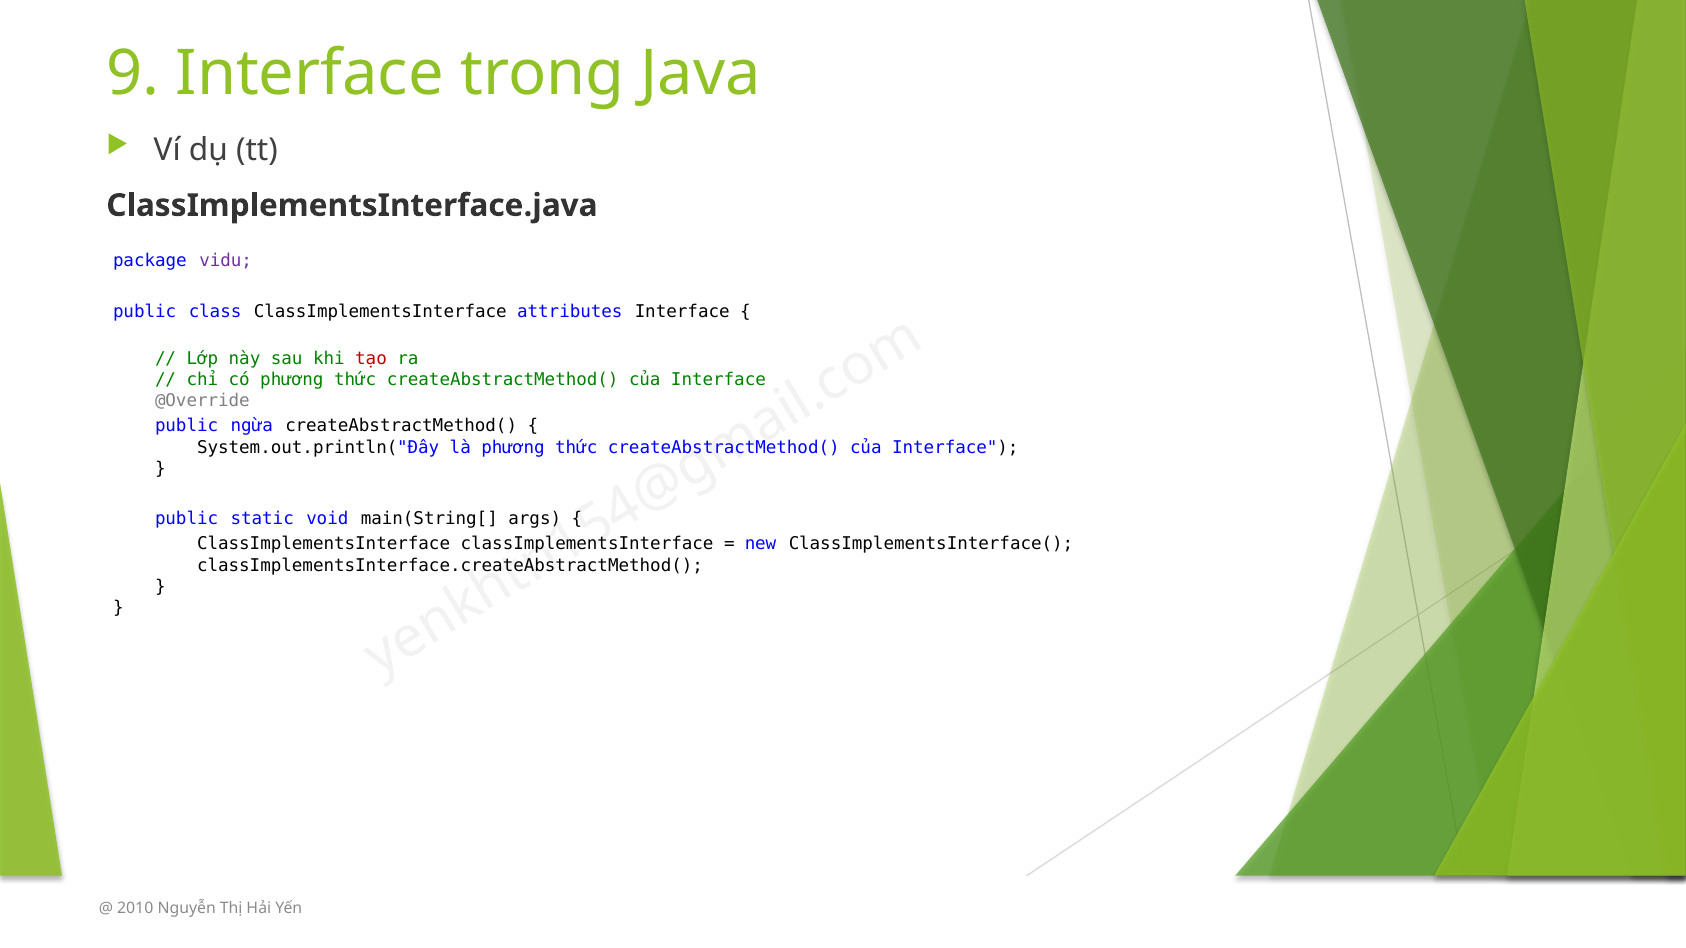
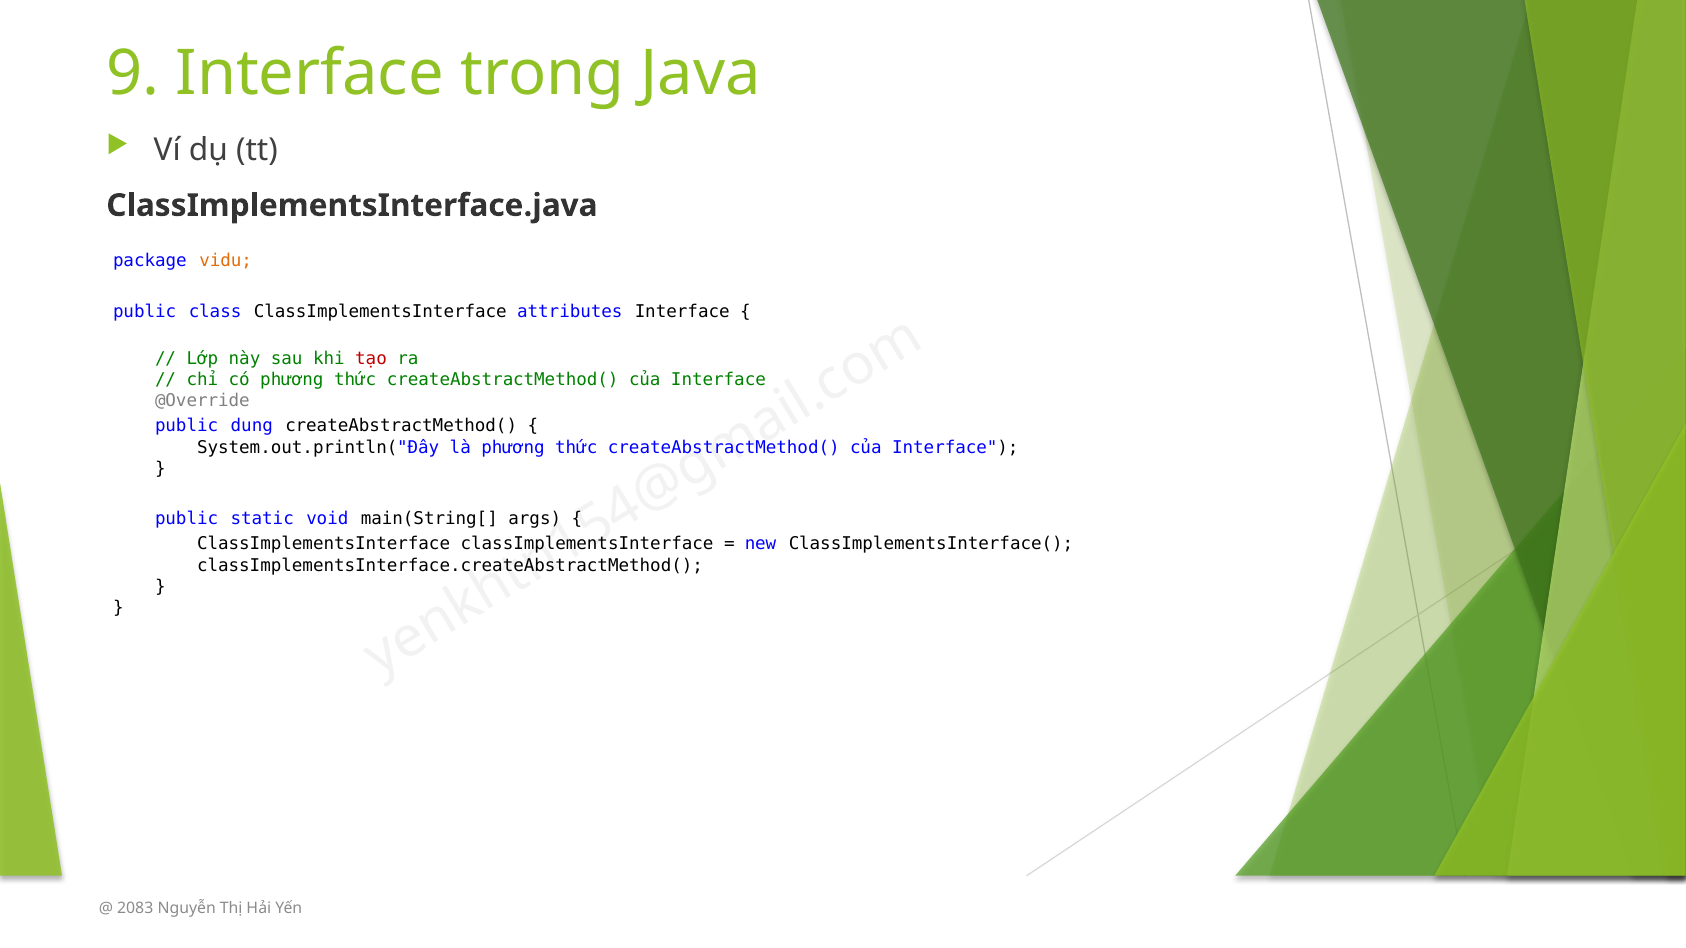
vidu colour: purple -> orange (226, 261)
ngừa: ngừa -> dung (252, 426)
2010: 2010 -> 2083 (135, 908)
